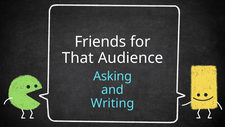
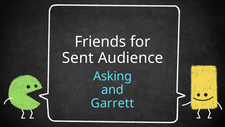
That: That -> Sent (78, 58)
Writing: Writing -> Garrett (112, 103)
